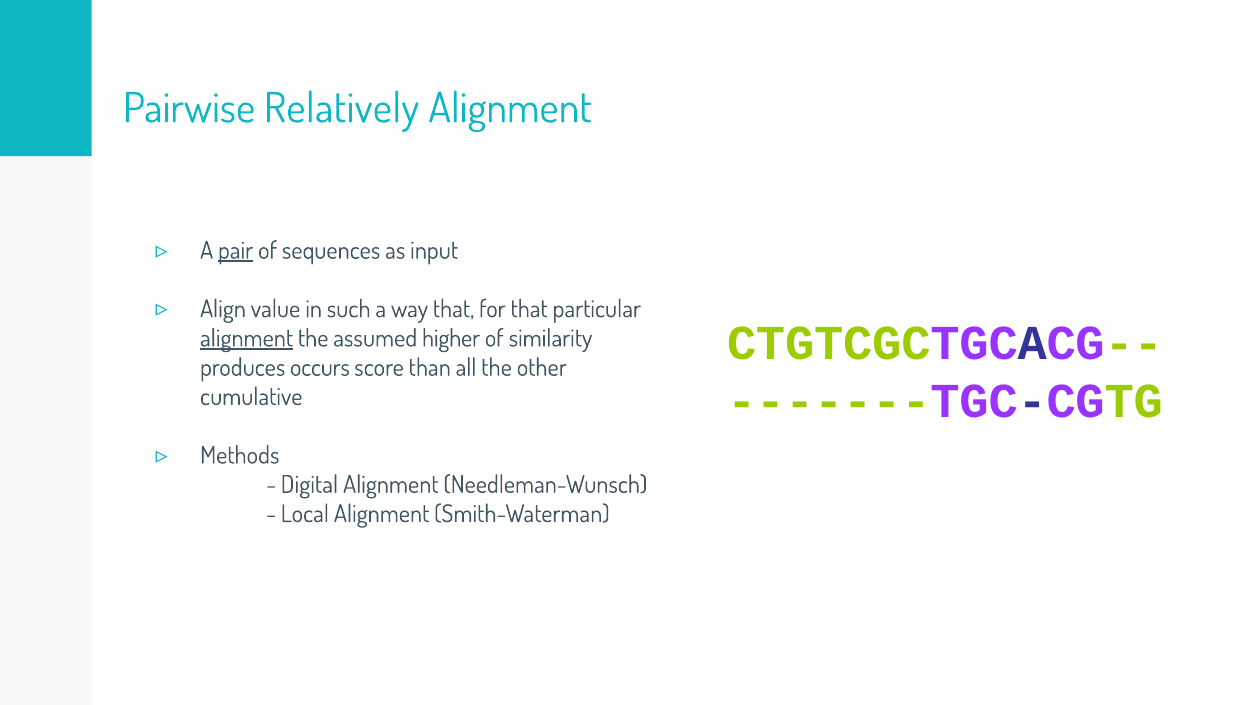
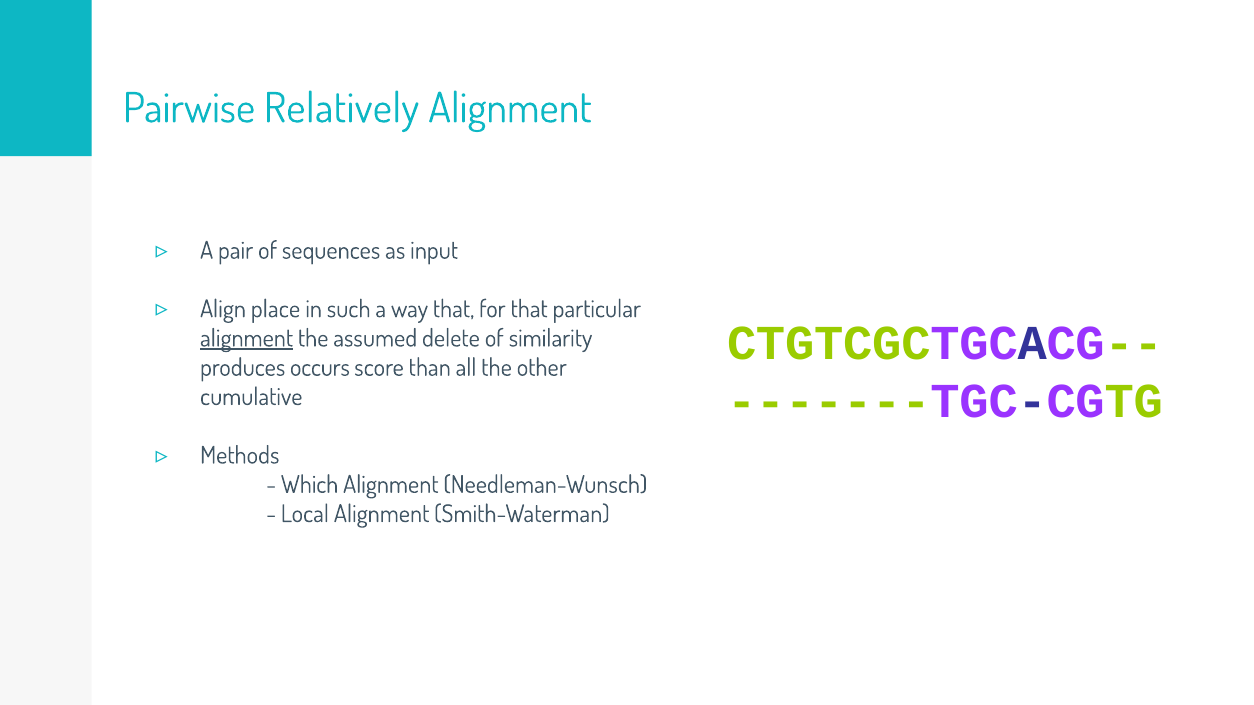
pair underline: present -> none (236, 251)
value: value -> place (275, 309)
higher: higher -> delete (451, 339)
Digital: Digital -> Which (310, 485)
